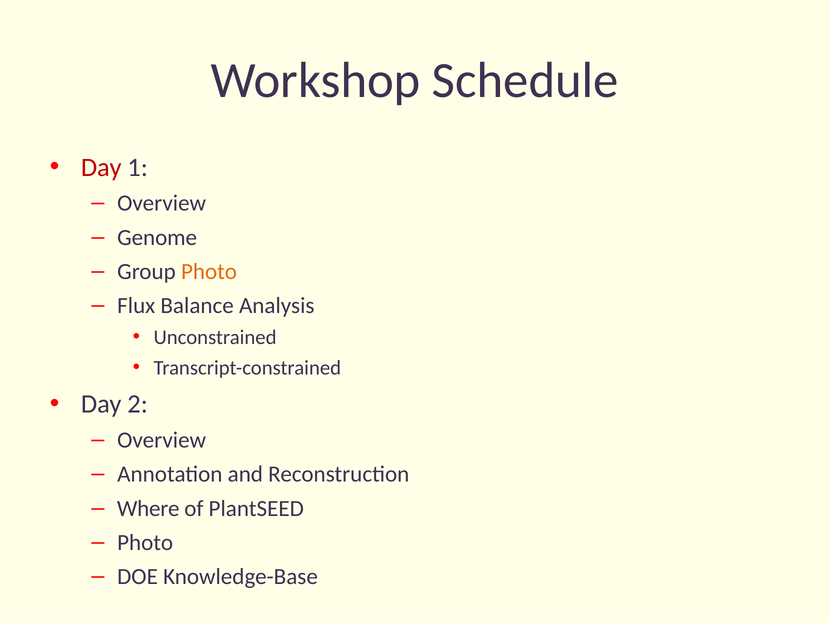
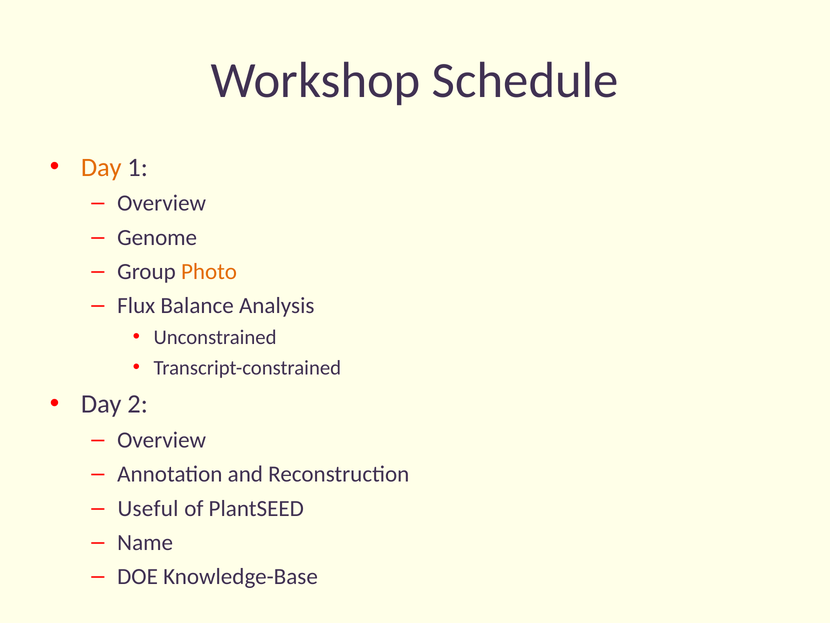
Day colour: red -> orange (101, 167)
Where: Where -> Useful (148, 508)
Photo: Photo -> Name (145, 542)
